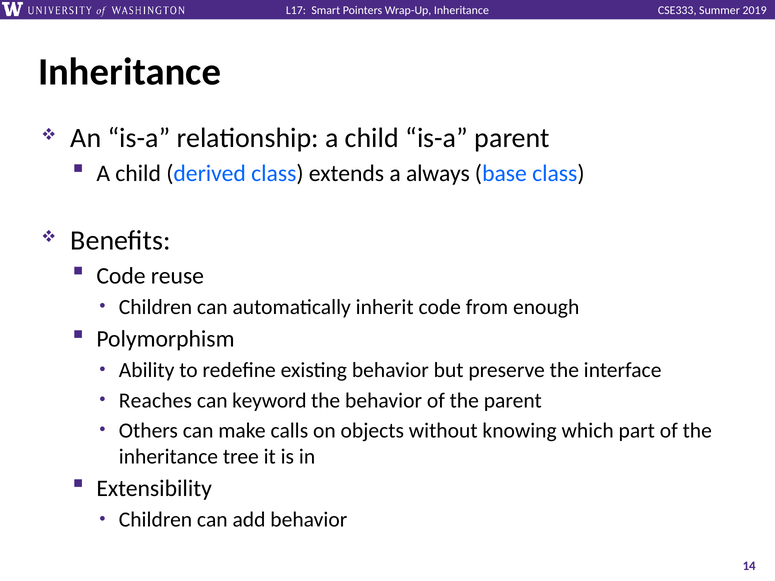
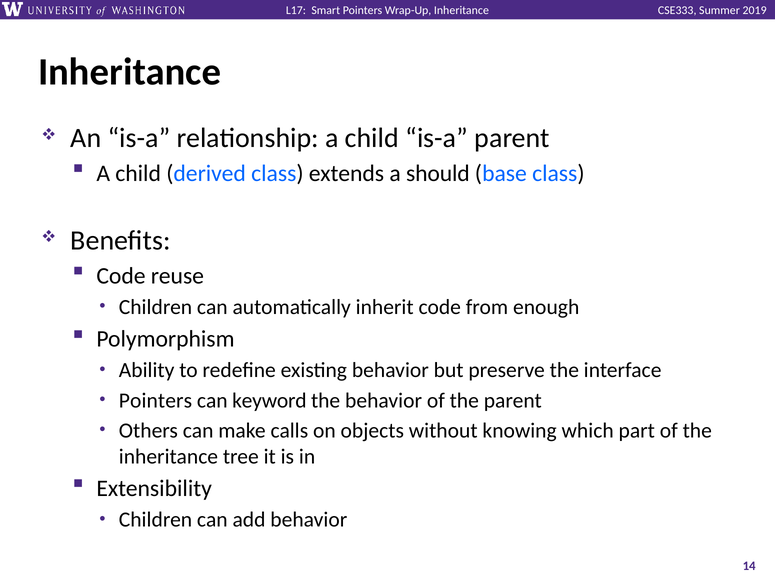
always: always -> should (438, 173)
Reaches: Reaches -> Pointers (155, 401)
